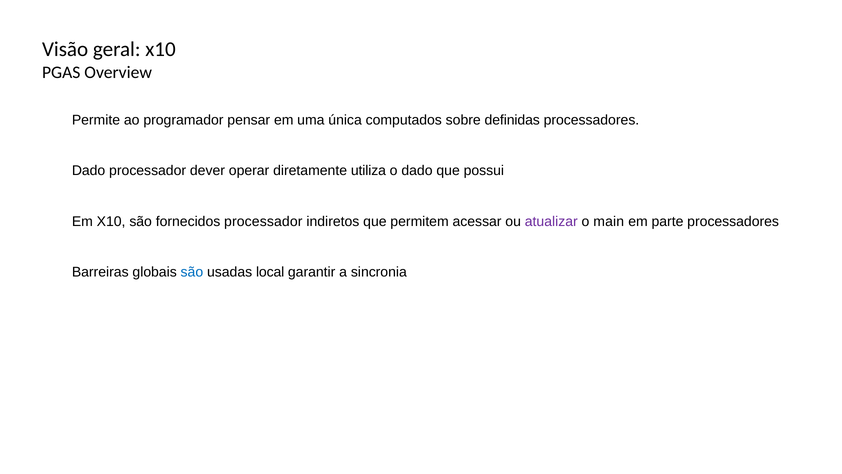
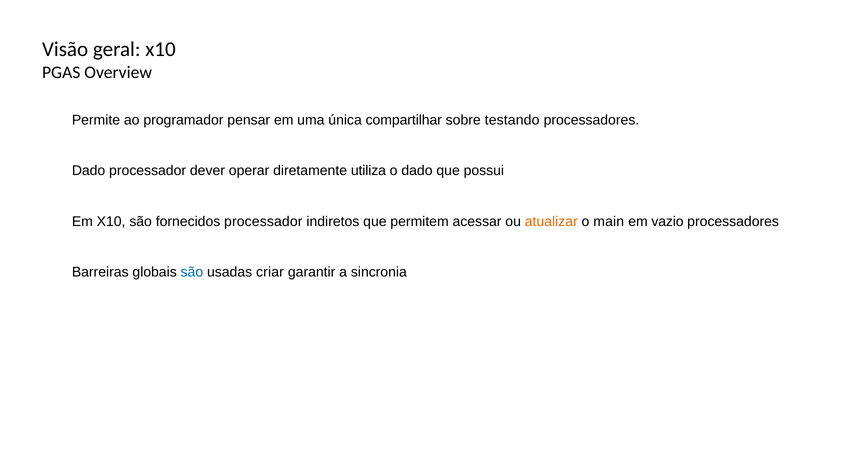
computados: computados -> compartilhar (404, 120)
definidas: definidas -> testando (512, 120)
atualizar colour: purple -> orange (551, 221)
parte: parte -> vazio (668, 221)
local: local -> criar (270, 272)
